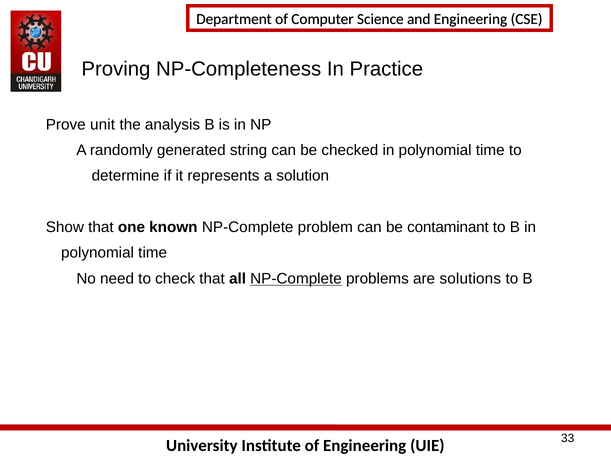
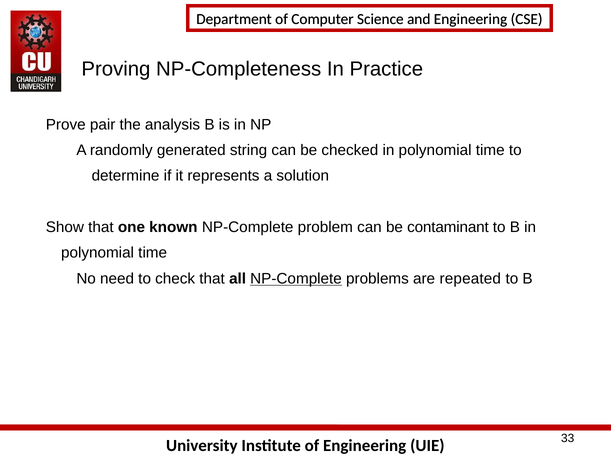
unit: unit -> pair (103, 125)
solutions: solutions -> repeated (470, 279)
